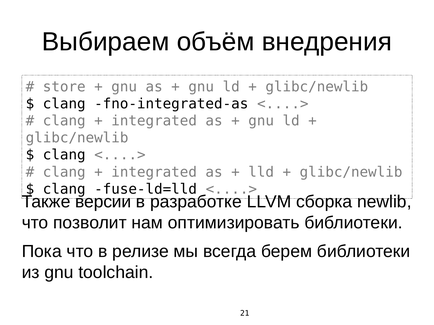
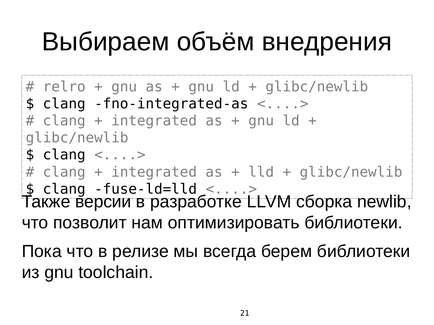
store: store -> relro (64, 87)
